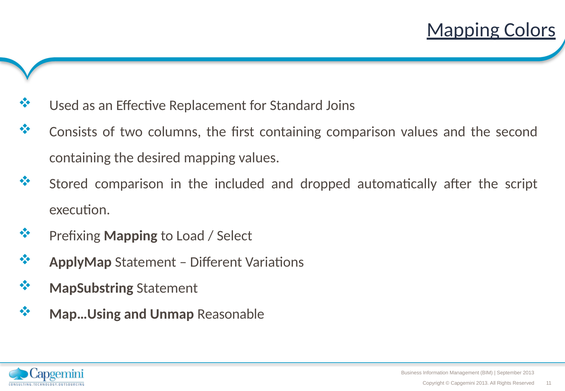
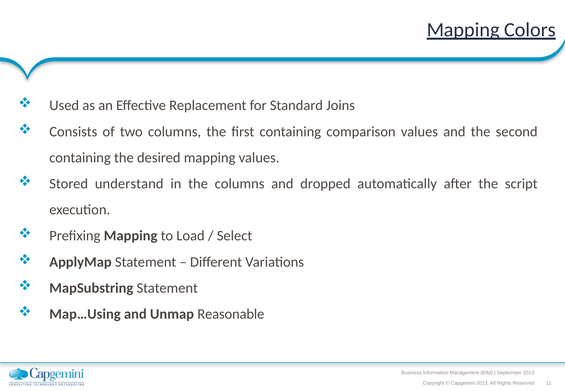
Stored comparison: comparison -> understand (129, 184)
the included: included -> columns (240, 184)
